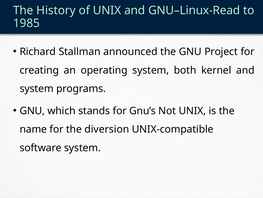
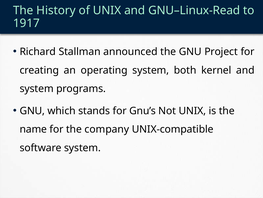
1985: 1985 -> 1917 (26, 23)
diversion: diversion -> company (107, 129)
